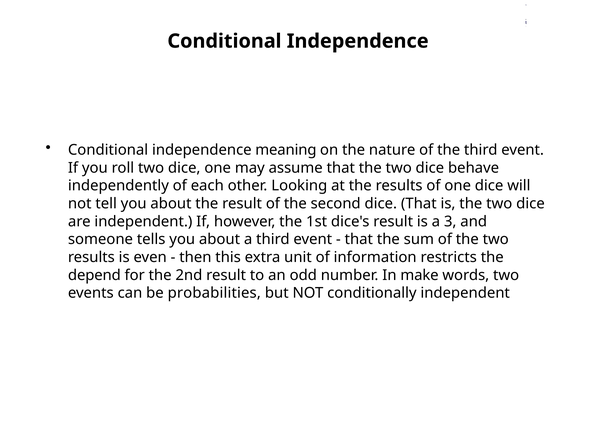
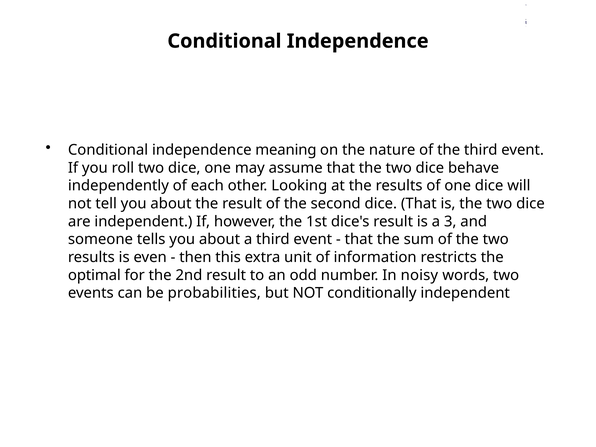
depend: depend -> optimal (94, 275)
make: make -> noisy (419, 275)
